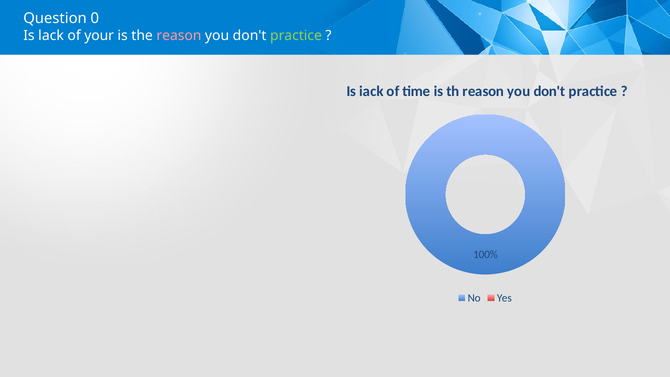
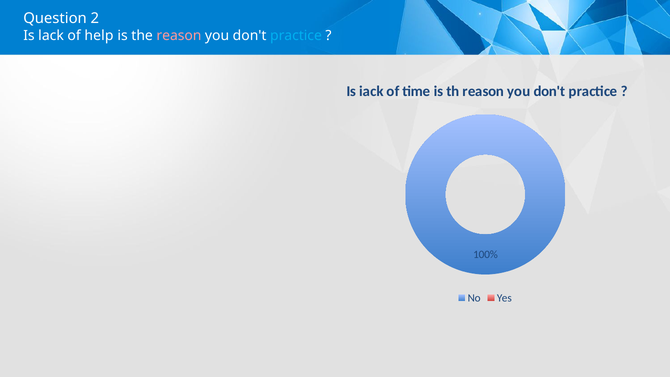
0: 0 -> 2 (95, 19)
your: your -> help (99, 36)
practice colour: light green -> light blue (296, 36)
